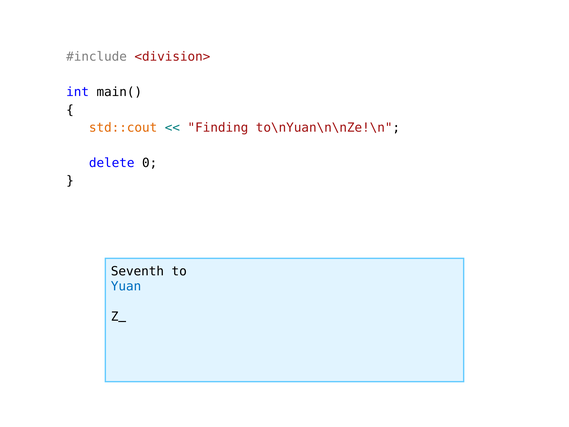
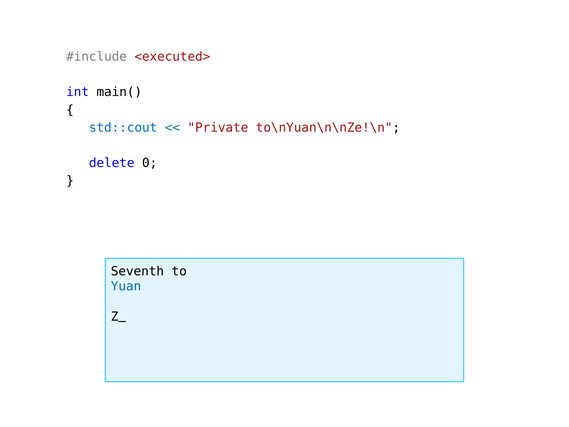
<division>: <division> -> <executed> (172, 57)
std::cout colour: orange -> blue (123, 127)
Finding: Finding -> Private (218, 127)
